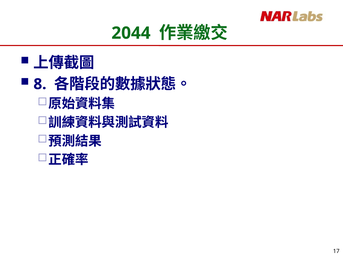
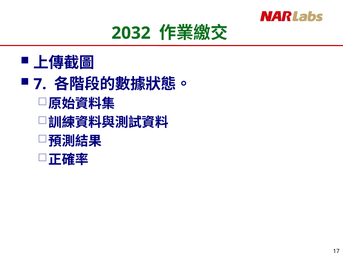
2044: 2044 -> 2032 (131, 33)
8: 8 -> 7 (40, 84)
